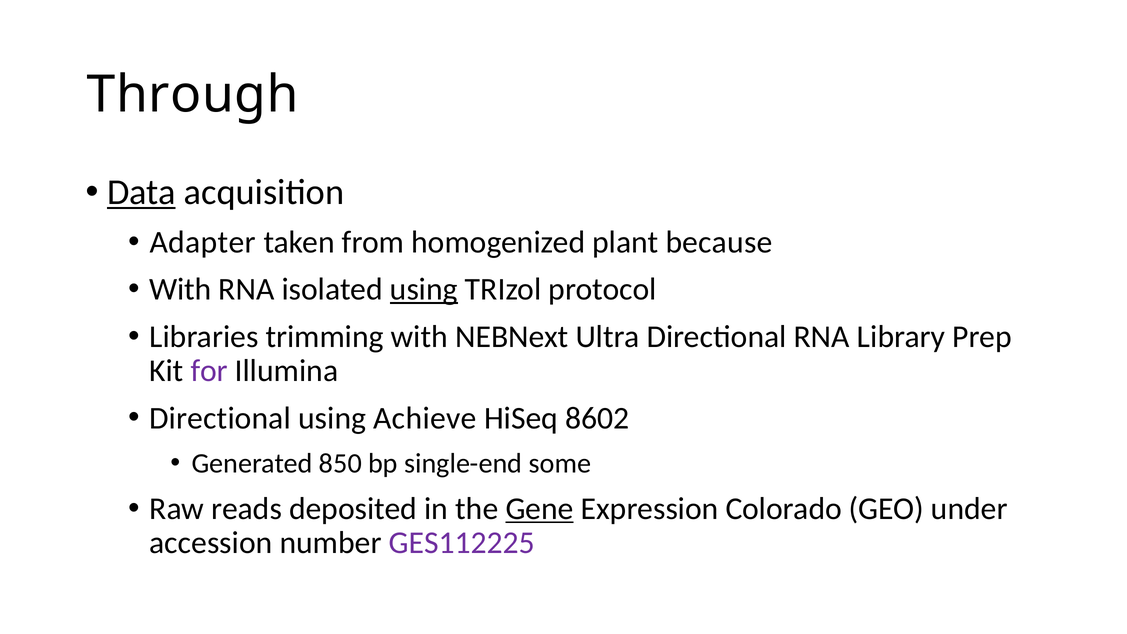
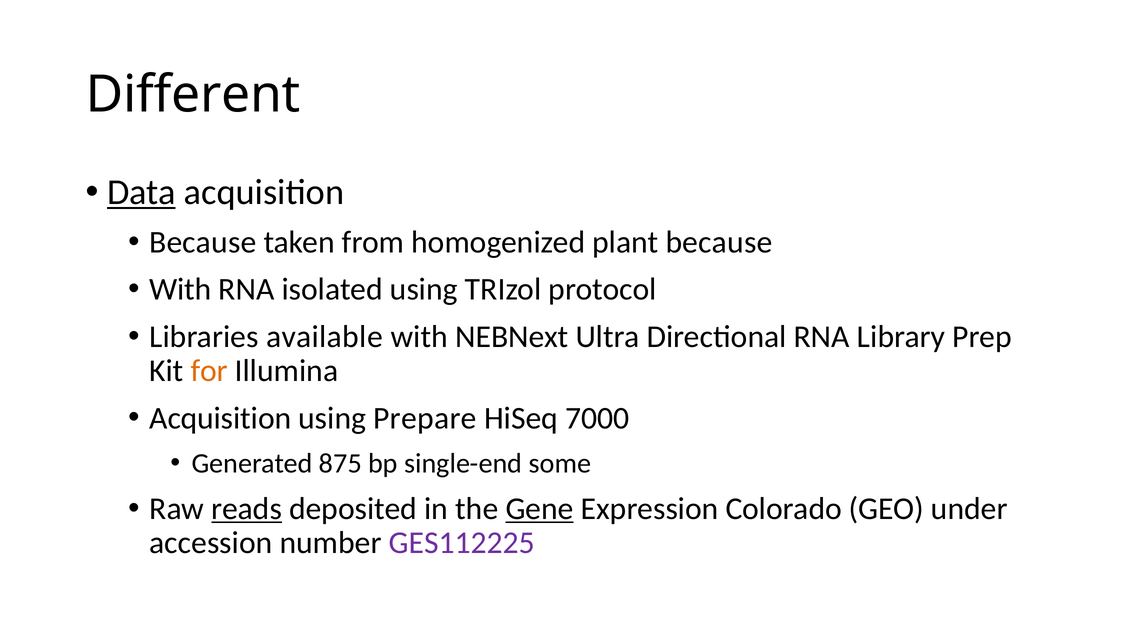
Through: Through -> Different (193, 95)
Adapter: Adapter -> Because (203, 242)
using underline: present -> none (424, 289)
trimming: trimming -> available (324, 337)
for colour: purple -> orange (209, 371)
Directional: Directional -> Acquisition (220, 418)
Achieve: Achieve -> Prepare (425, 418)
8602: 8602 -> 7000 (597, 418)
850: 850 -> 875 (340, 463)
reads underline: none -> present (247, 509)
